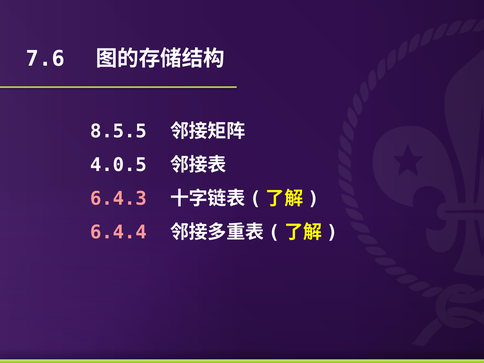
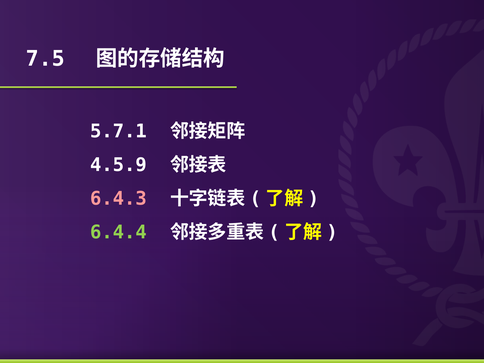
7.6: 7.6 -> 7.5 (45, 59)
8.5.5: 8.5.5 -> 5.7.1 (118, 131)
4.0.5: 4.0.5 -> 4.5.9 (118, 165)
6.4.4 colour: pink -> light green (118, 232)
